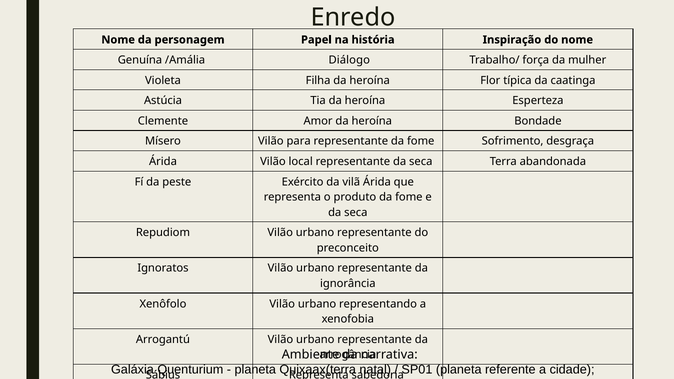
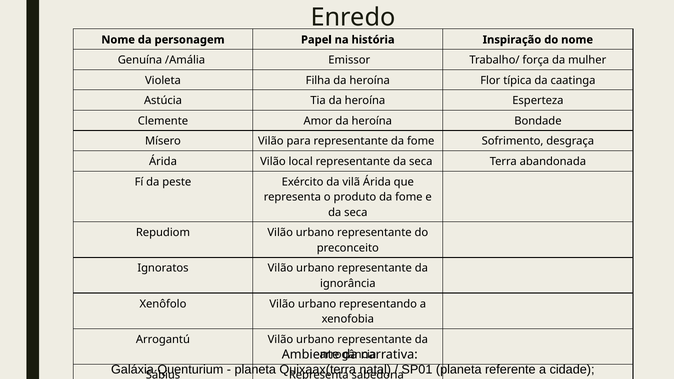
Diálogo: Diálogo -> Emissor (349, 60)
